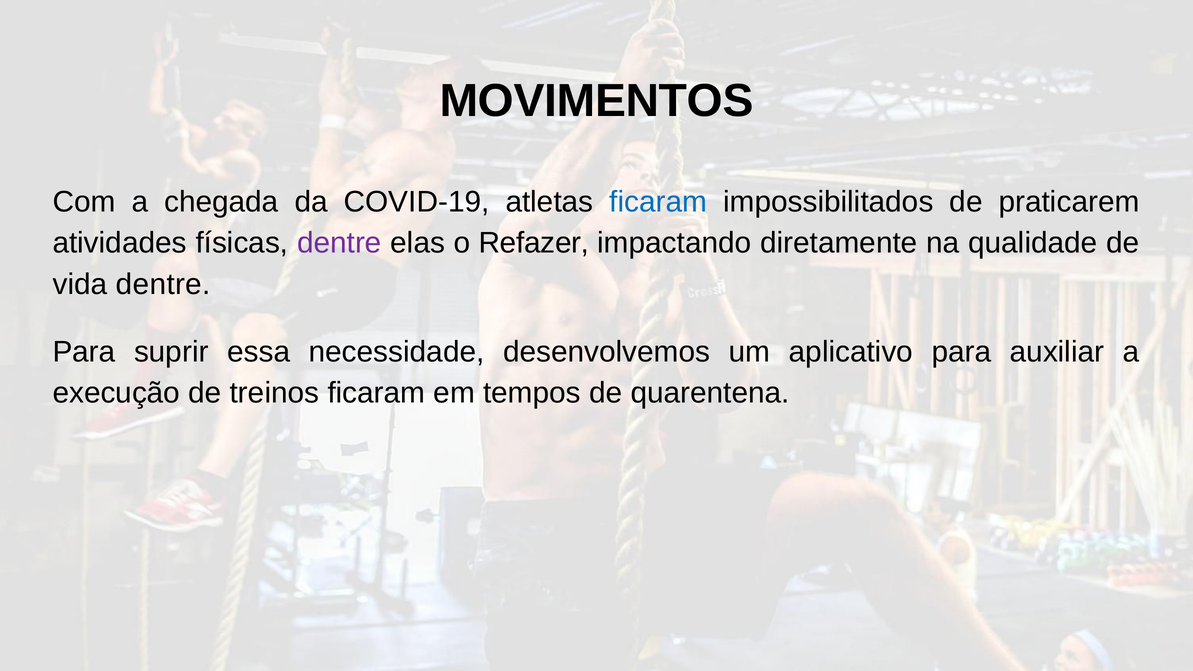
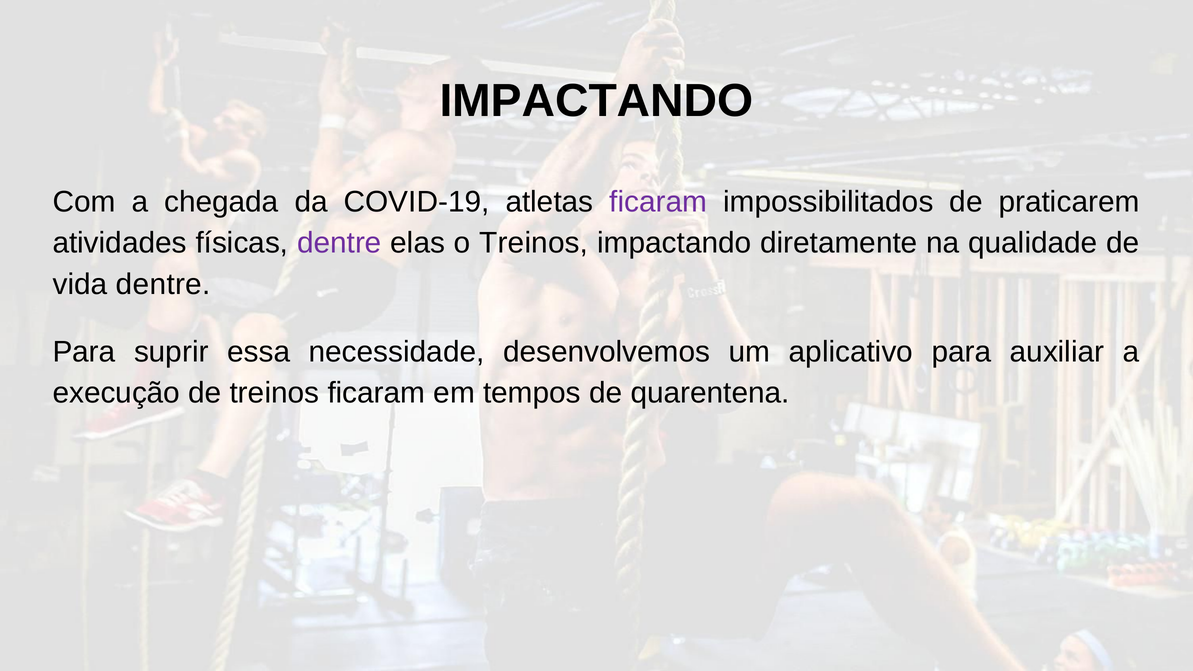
MOVIMENTOS: MOVIMENTOS -> IMPACTANDO (596, 101)
ficaram colour: blue -> purple (658, 202)
o Refazer: Refazer -> Treinos (534, 243)
